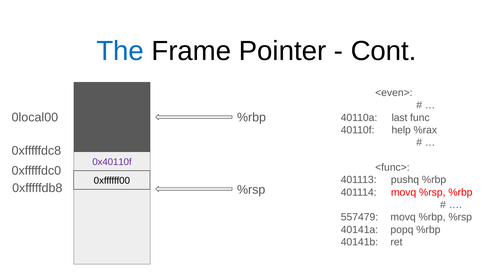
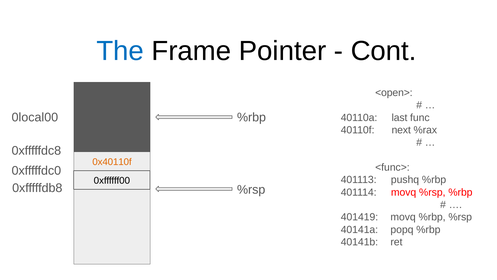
<even>: <even> -> <open> (394, 93)
help: help -> next (401, 130)
0x40110f colour: purple -> orange (112, 162)
557479: 557479 -> 401419 (359, 217)
